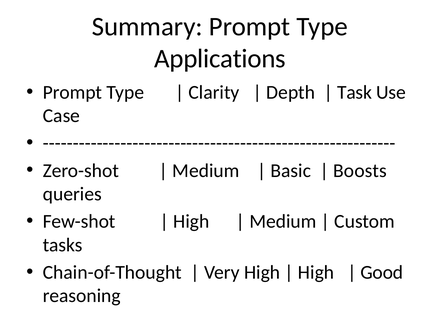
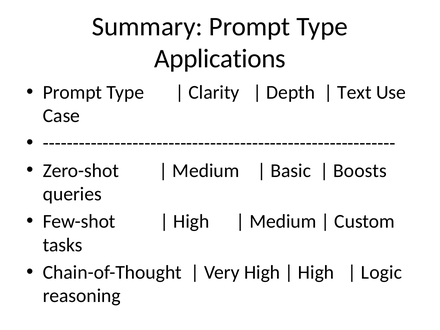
Task: Task -> Text (354, 92)
Good: Good -> Logic (382, 272)
